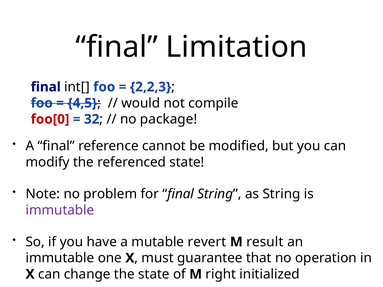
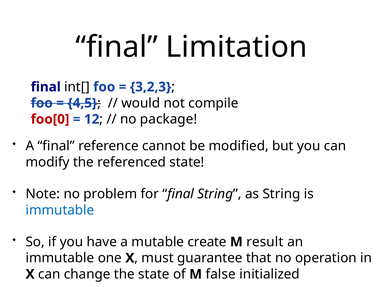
2,2,3: 2,2,3 -> 3,2,3 (151, 87)
32: 32 -> 12 (92, 119)
immutable colour: purple -> blue (60, 210)
revert: revert -> create (207, 242)
right: right -> false (221, 274)
